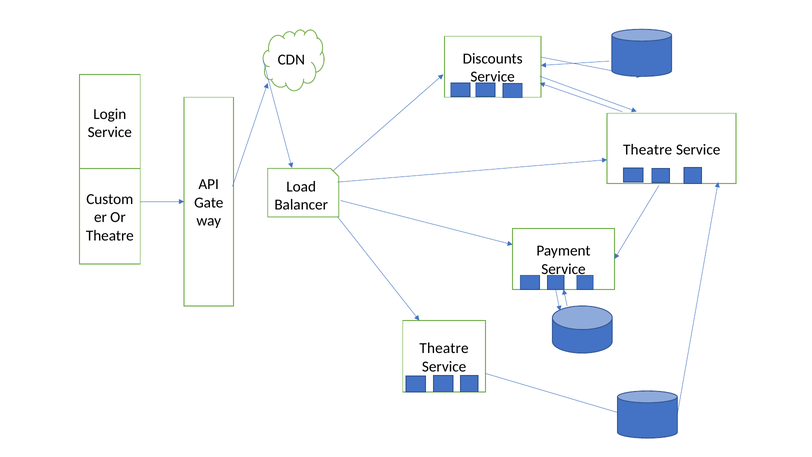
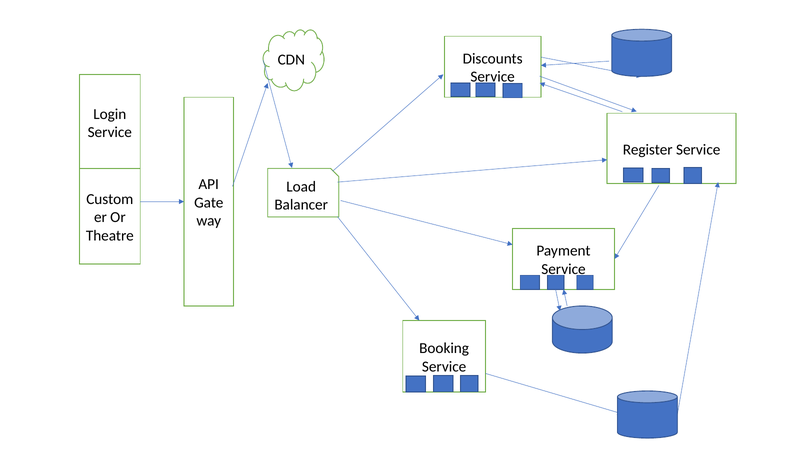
Theatre: Theatre -> Register (648, 149)
Theatre: Theatre -> Booking (444, 348)
